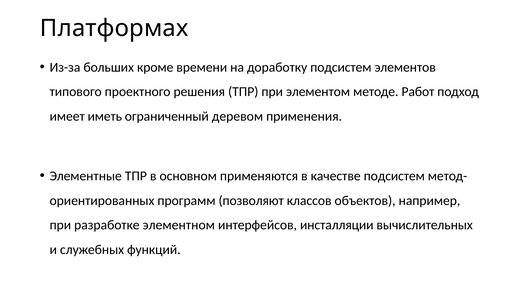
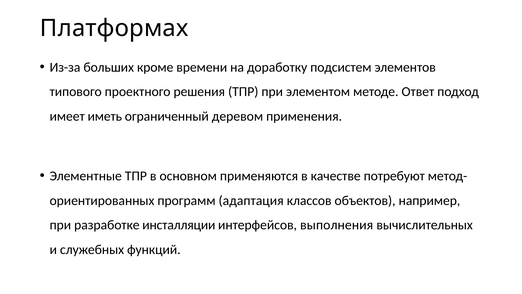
Работ: Работ -> Ответ (418, 92)
качестве подсистем: подсистем -> потребуют (394, 176)
позволяют: позволяют -> адаптация (251, 200)
элементном: элементном -> инсталляции (179, 225)
инсталляции: инсталляции -> выполнения (337, 225)
